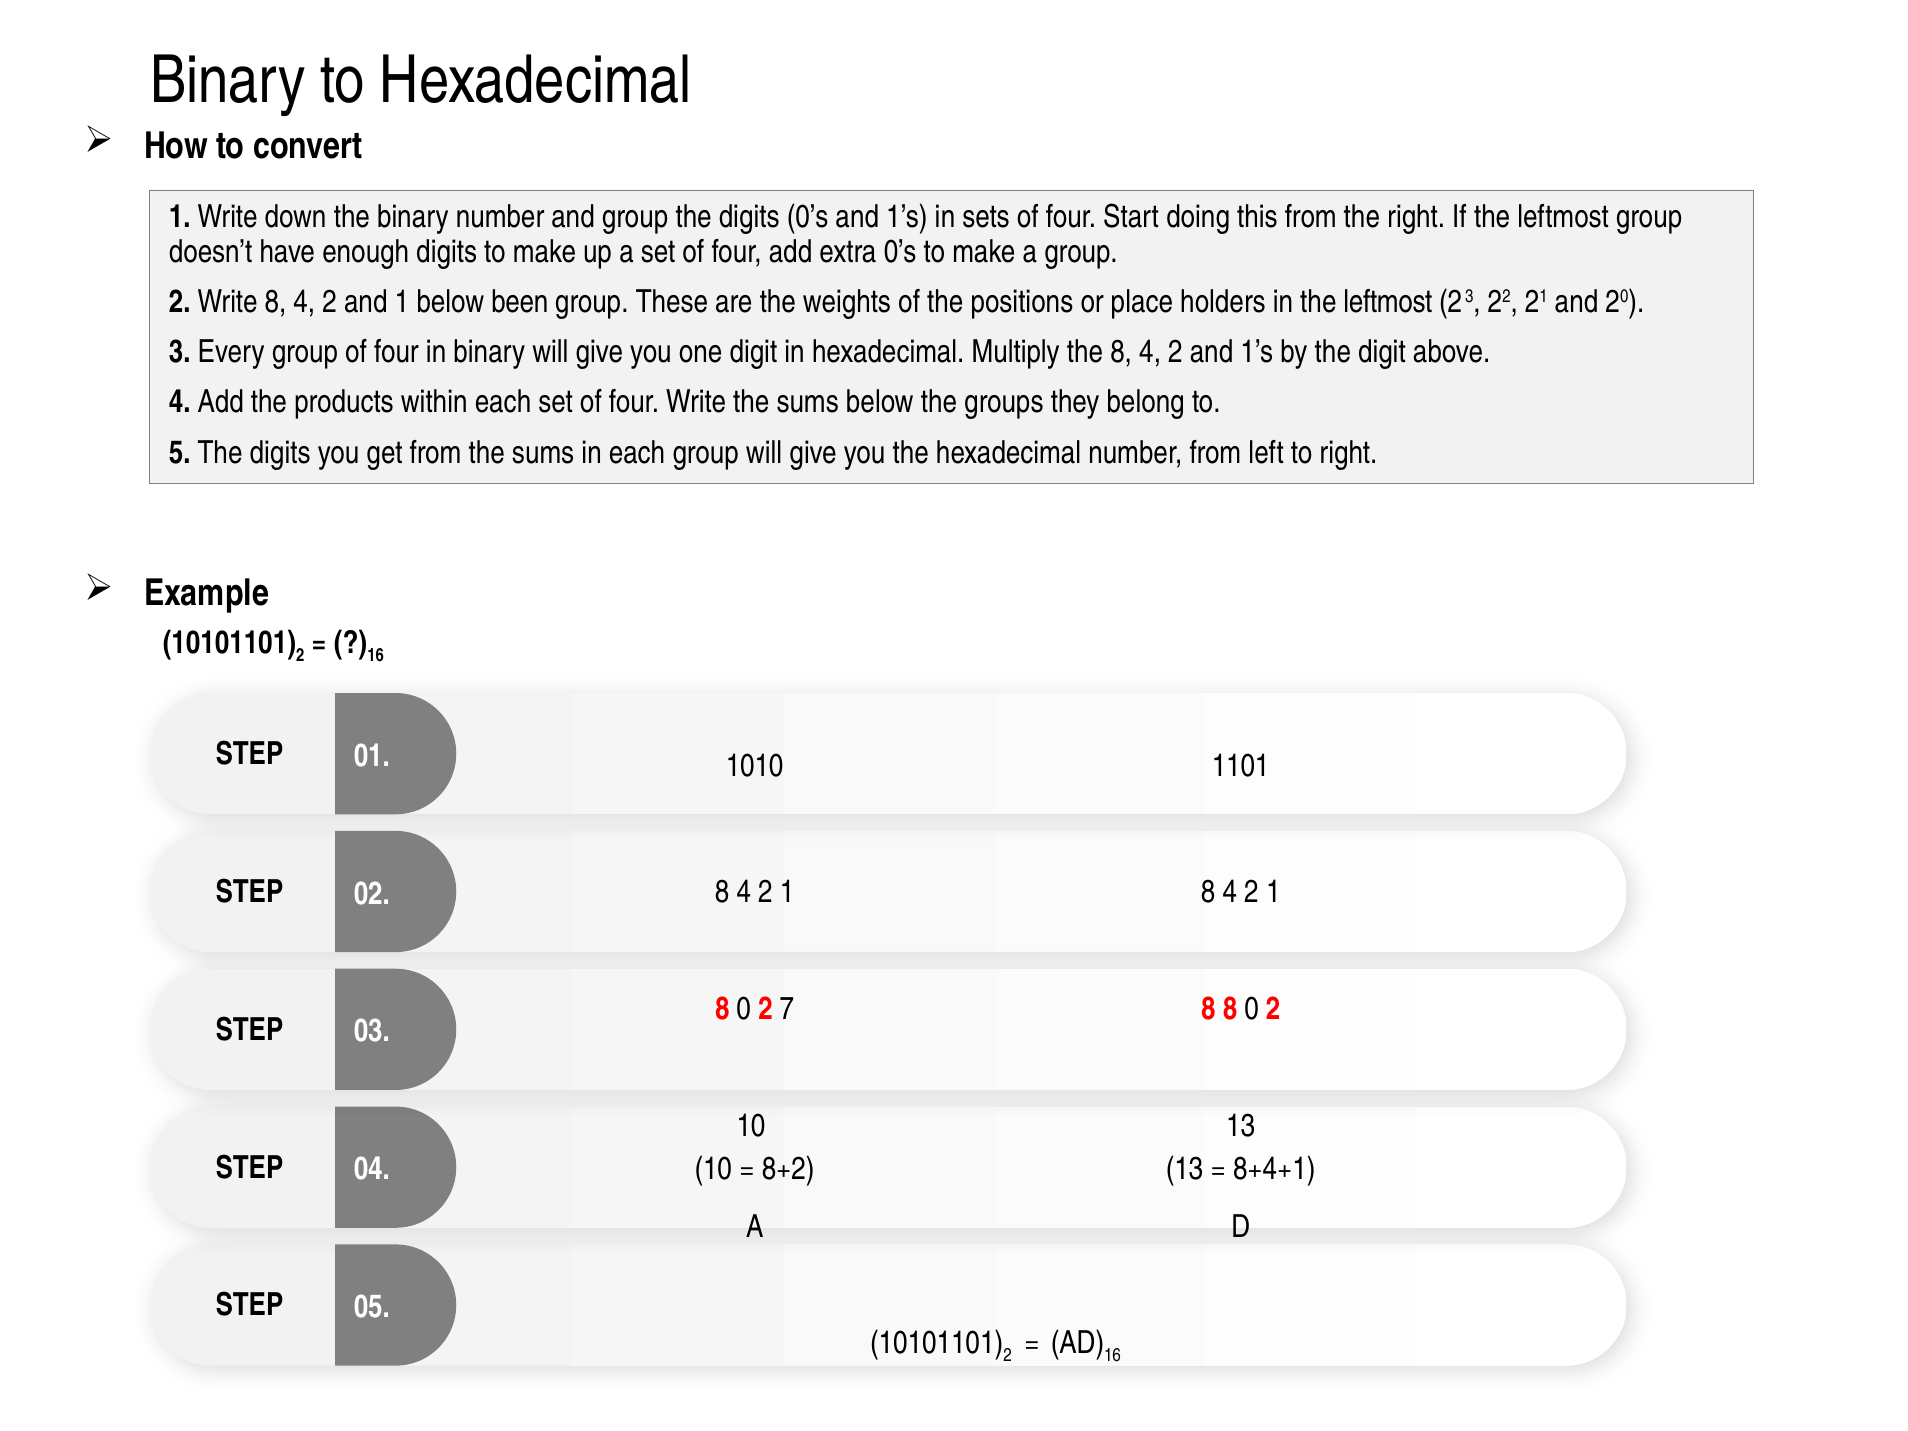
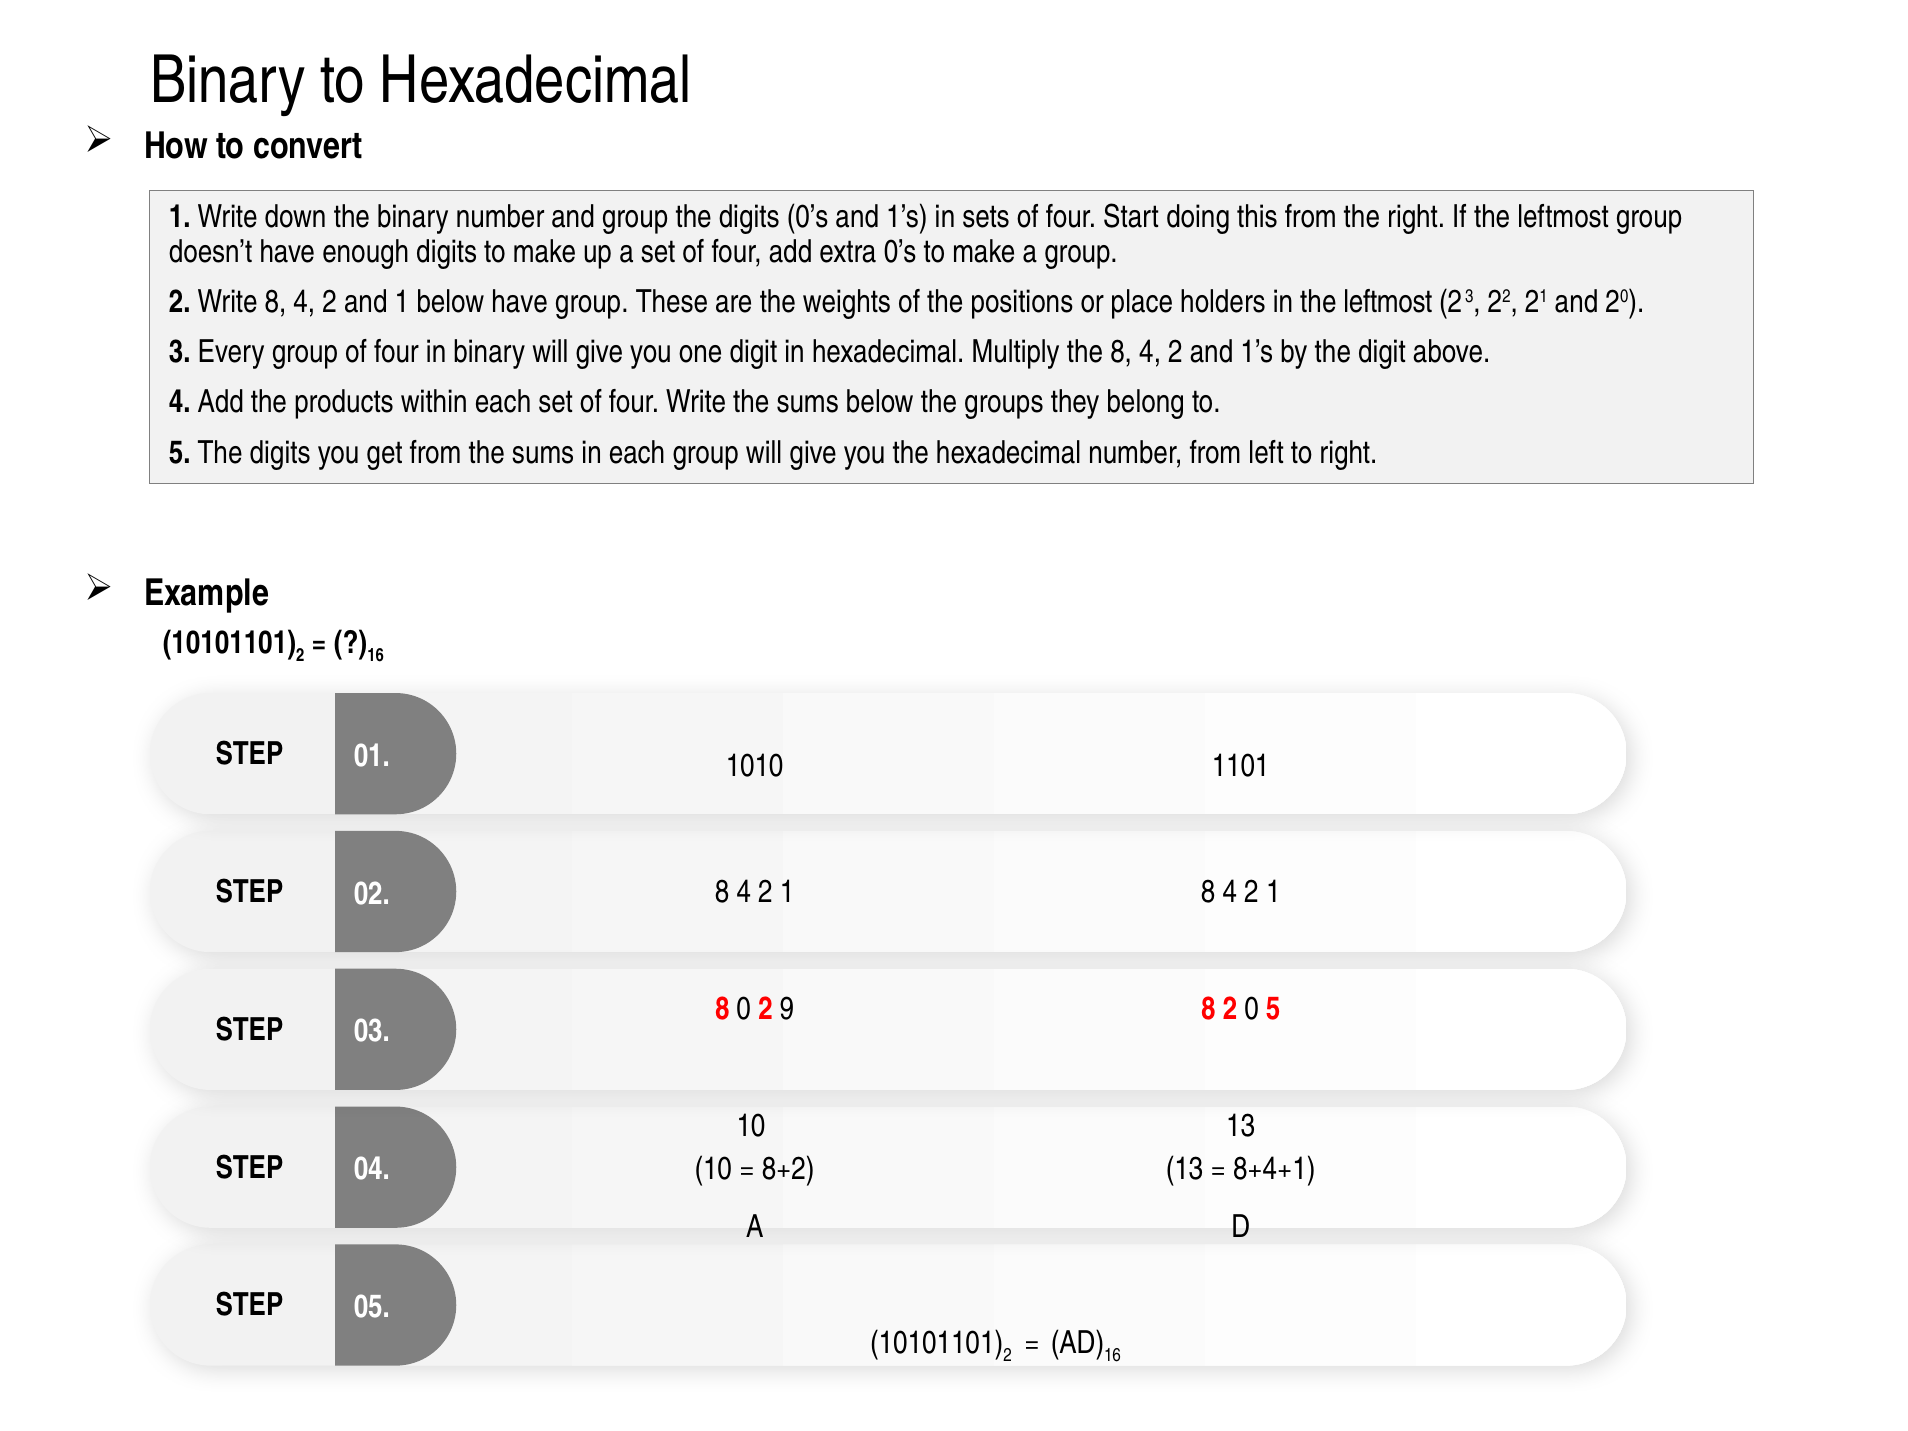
below been: been -> have (520, 302)
7: 7 -> 9 (787, 1009)
8 8: 8 -> 2 (1230, 1009)
2: 2 -> 5 (1273, 1009)
